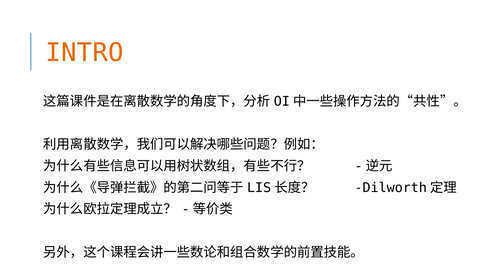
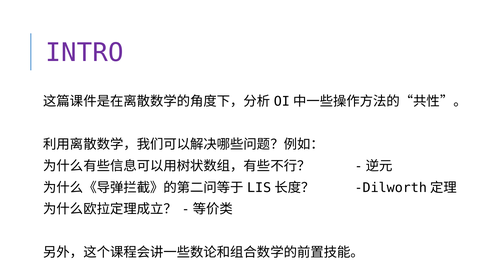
INTRO colour: orange -> purple (85, 53)
